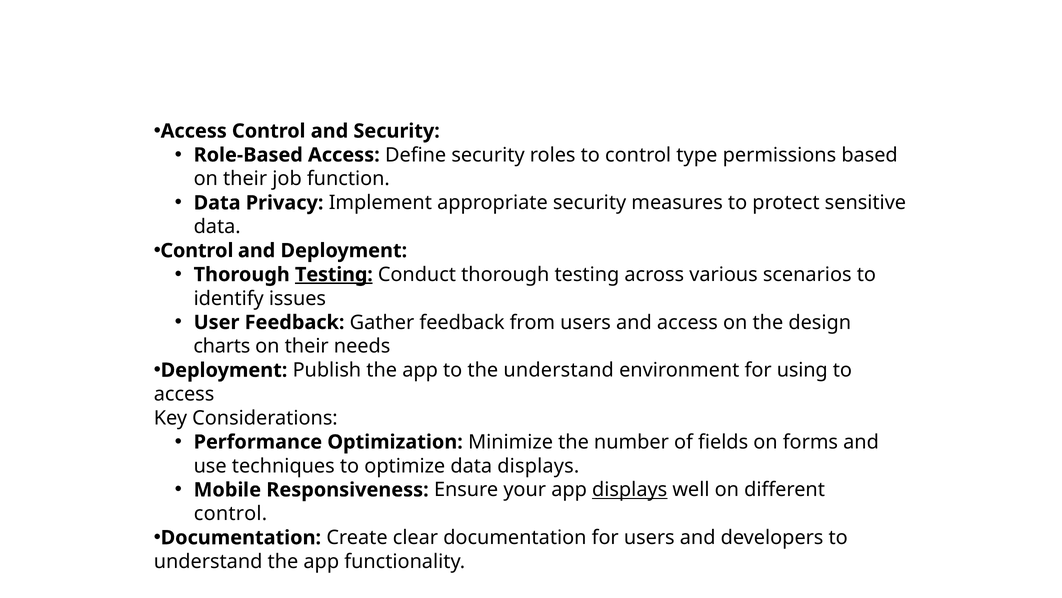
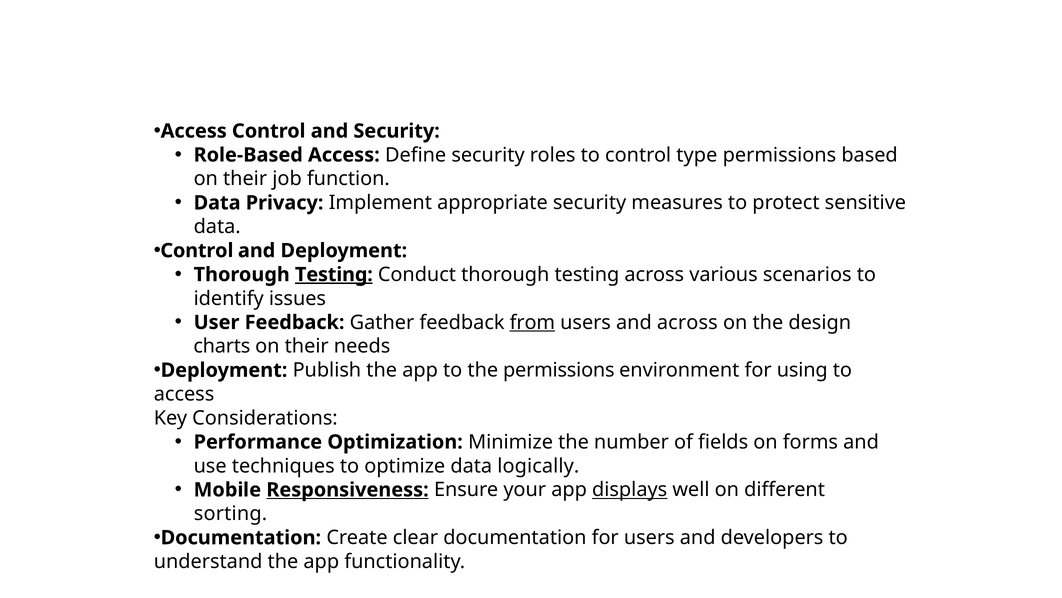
from underline: none -> present (532, 322)
and access: access -> across (687, 322)
the understand: understand -> permissions (559, 370)
data displays: displays -> logically (538, 465)
Responsiveness underline: none -> present (348, 489)
control: control -> sorting (230, 513)
